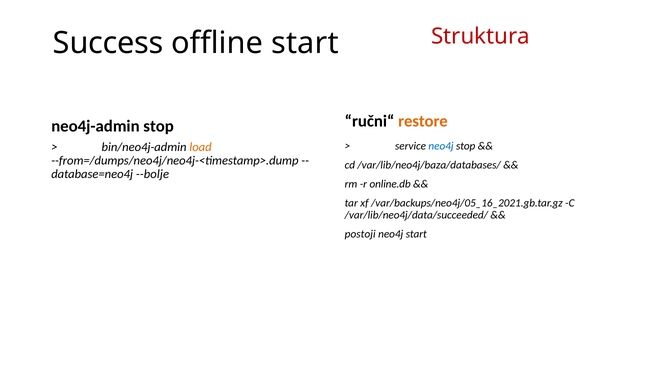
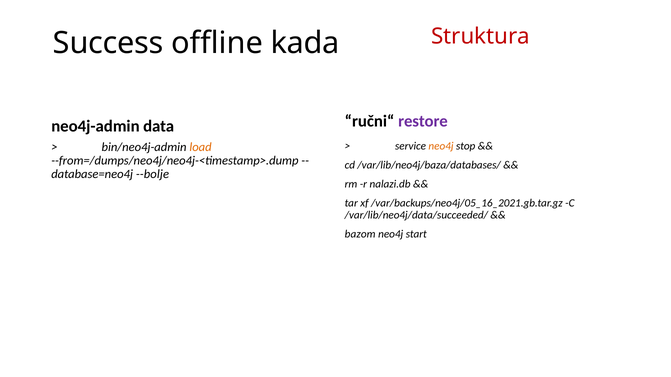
offline start: start -> kada (305, 43)
restore colour: orange -> purple (423, 122)
neo4j-admin stop: stop -> data (159, 126)
neo4j colour: blue -> orange (441, 146)
online.db: online.db -> nalazi.db (390, 184)
postoji: postoji -> bazom (360, 235)
